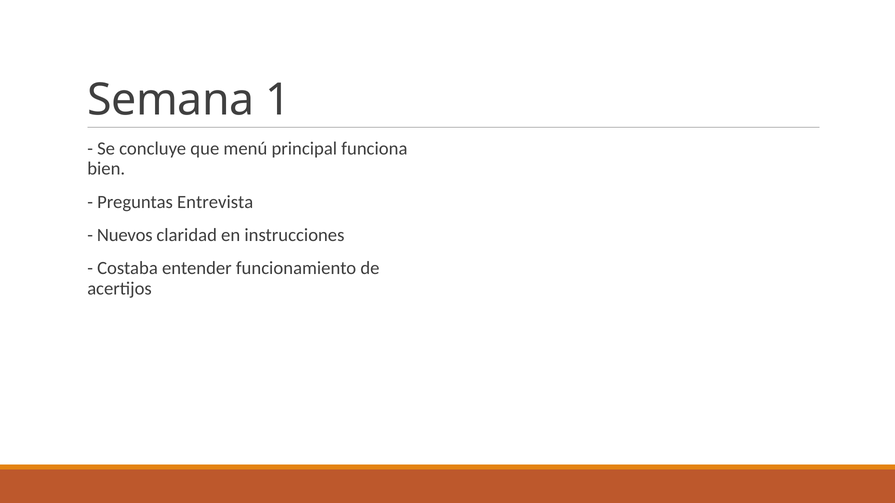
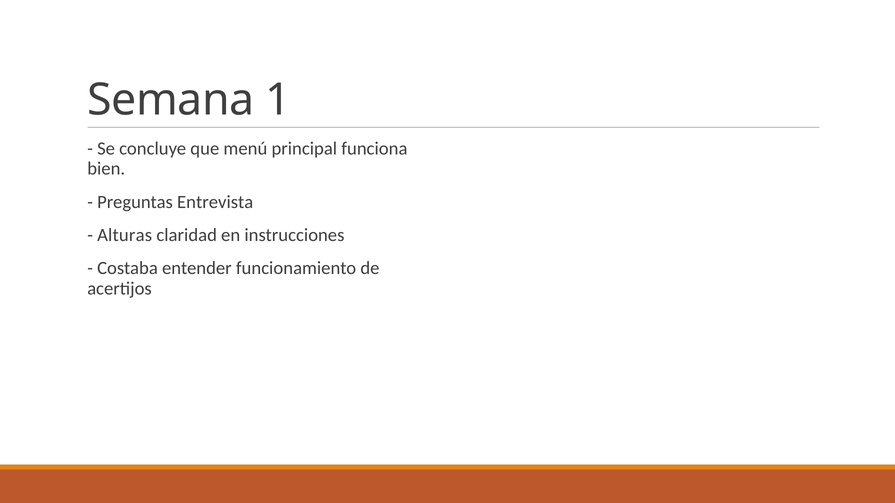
Nuevos: Nuevos -> Alturas (125, 235)
